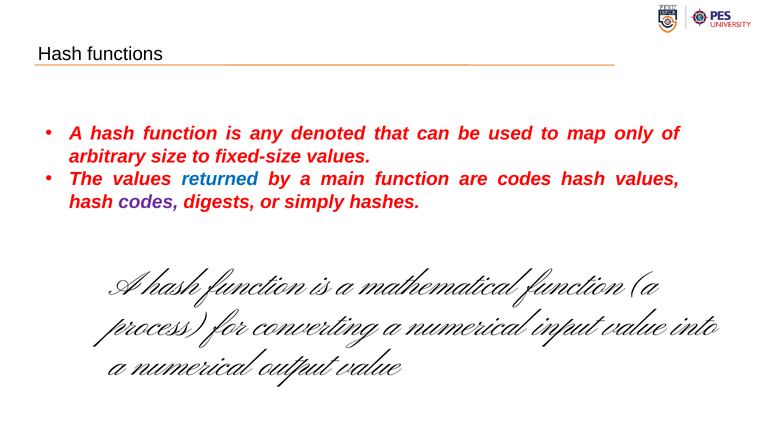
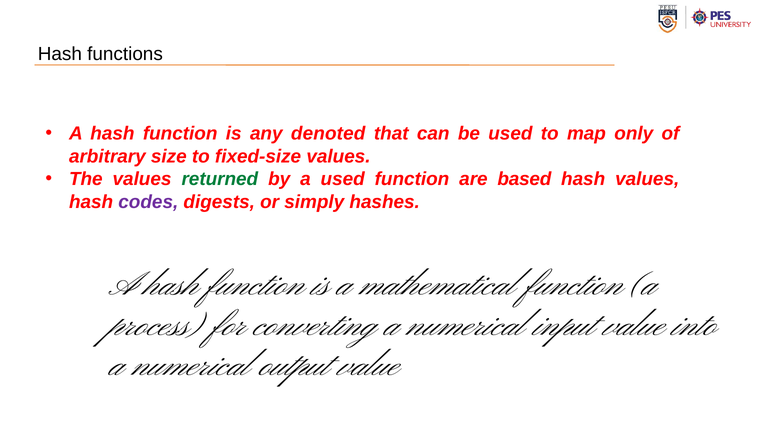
returned colour: blue -> green (220, 179)
a main: main -> used (343, 179)
are codes: codes -> based (524, 179)
